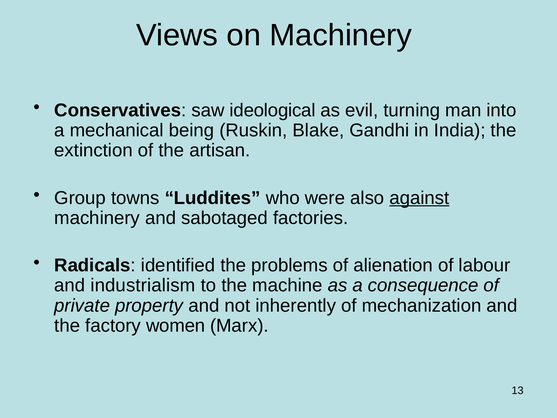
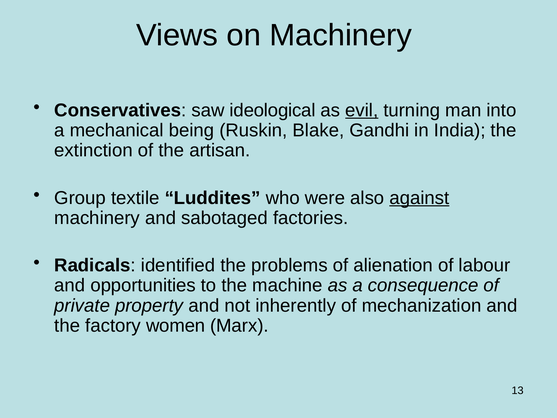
evil underline: none -> present (362, 110)
towns: towns -> textile (135, 198)
industrialism: industrialism -> opportunities (143, 285)
